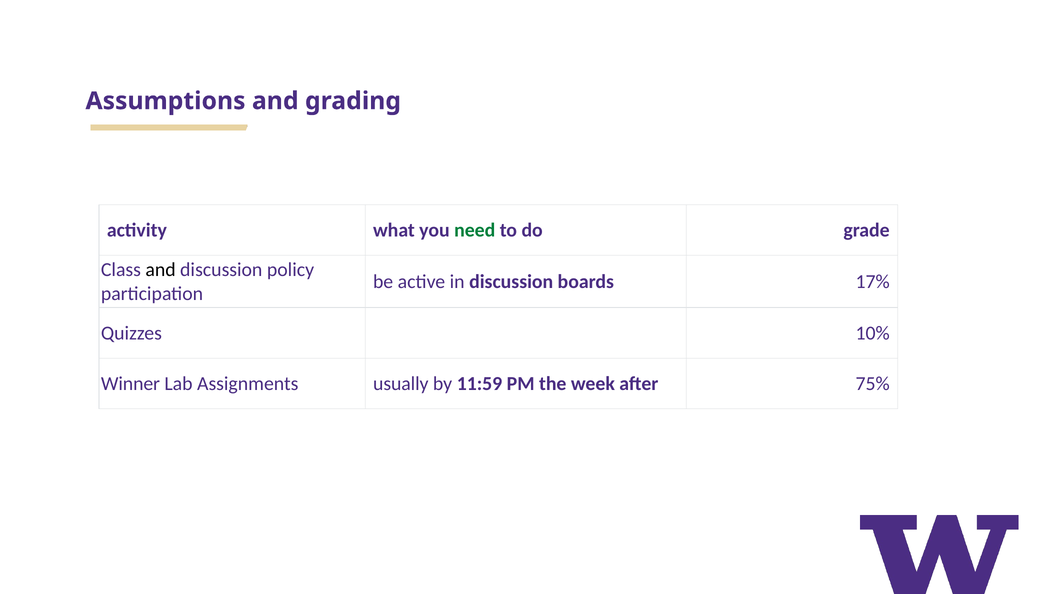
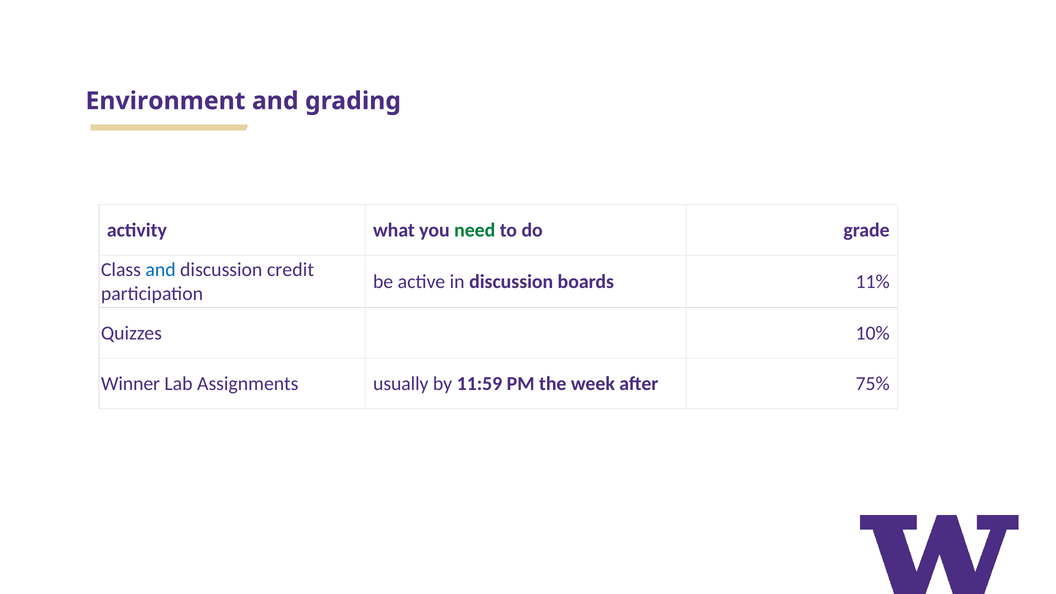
Assumptions: Assumptions -> Environment (166, 101)
and colour: black -> blue (161, 269)
policy: policy -> credit (290, 269)
17%: 17% -> 11% (873, 282)
